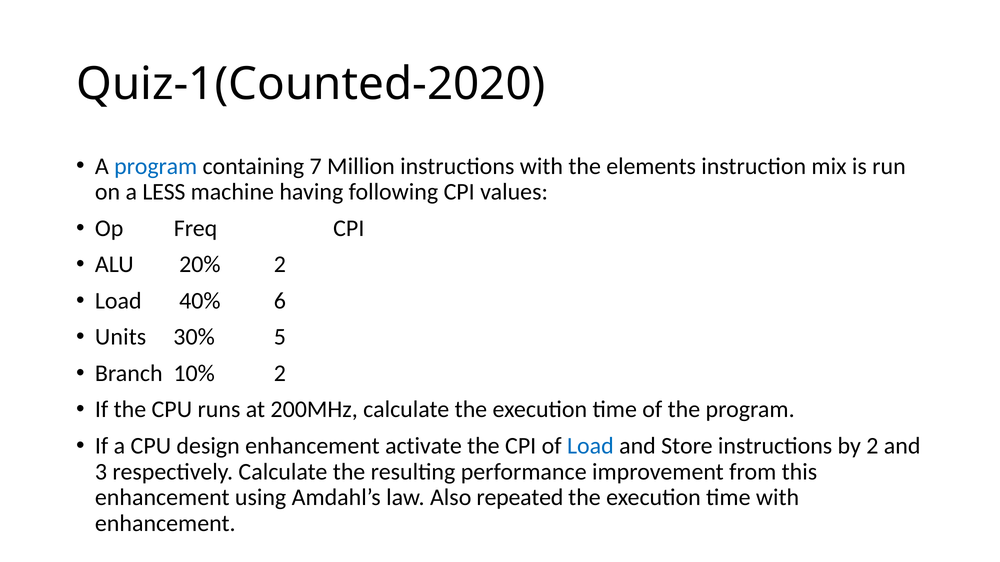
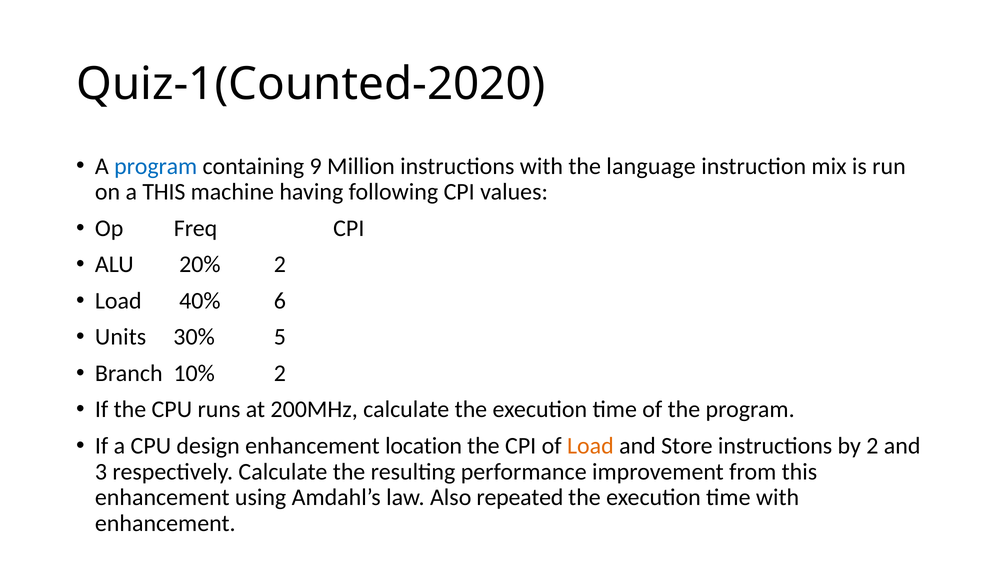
7: 7 -> 9 (316, 166)
elements: elements -> language (651, 166)
a LESS: LESS -> THIS (164, 192)
activate: activate -> location (424, 446)
Load colour: blue -> orange (590, 446)
